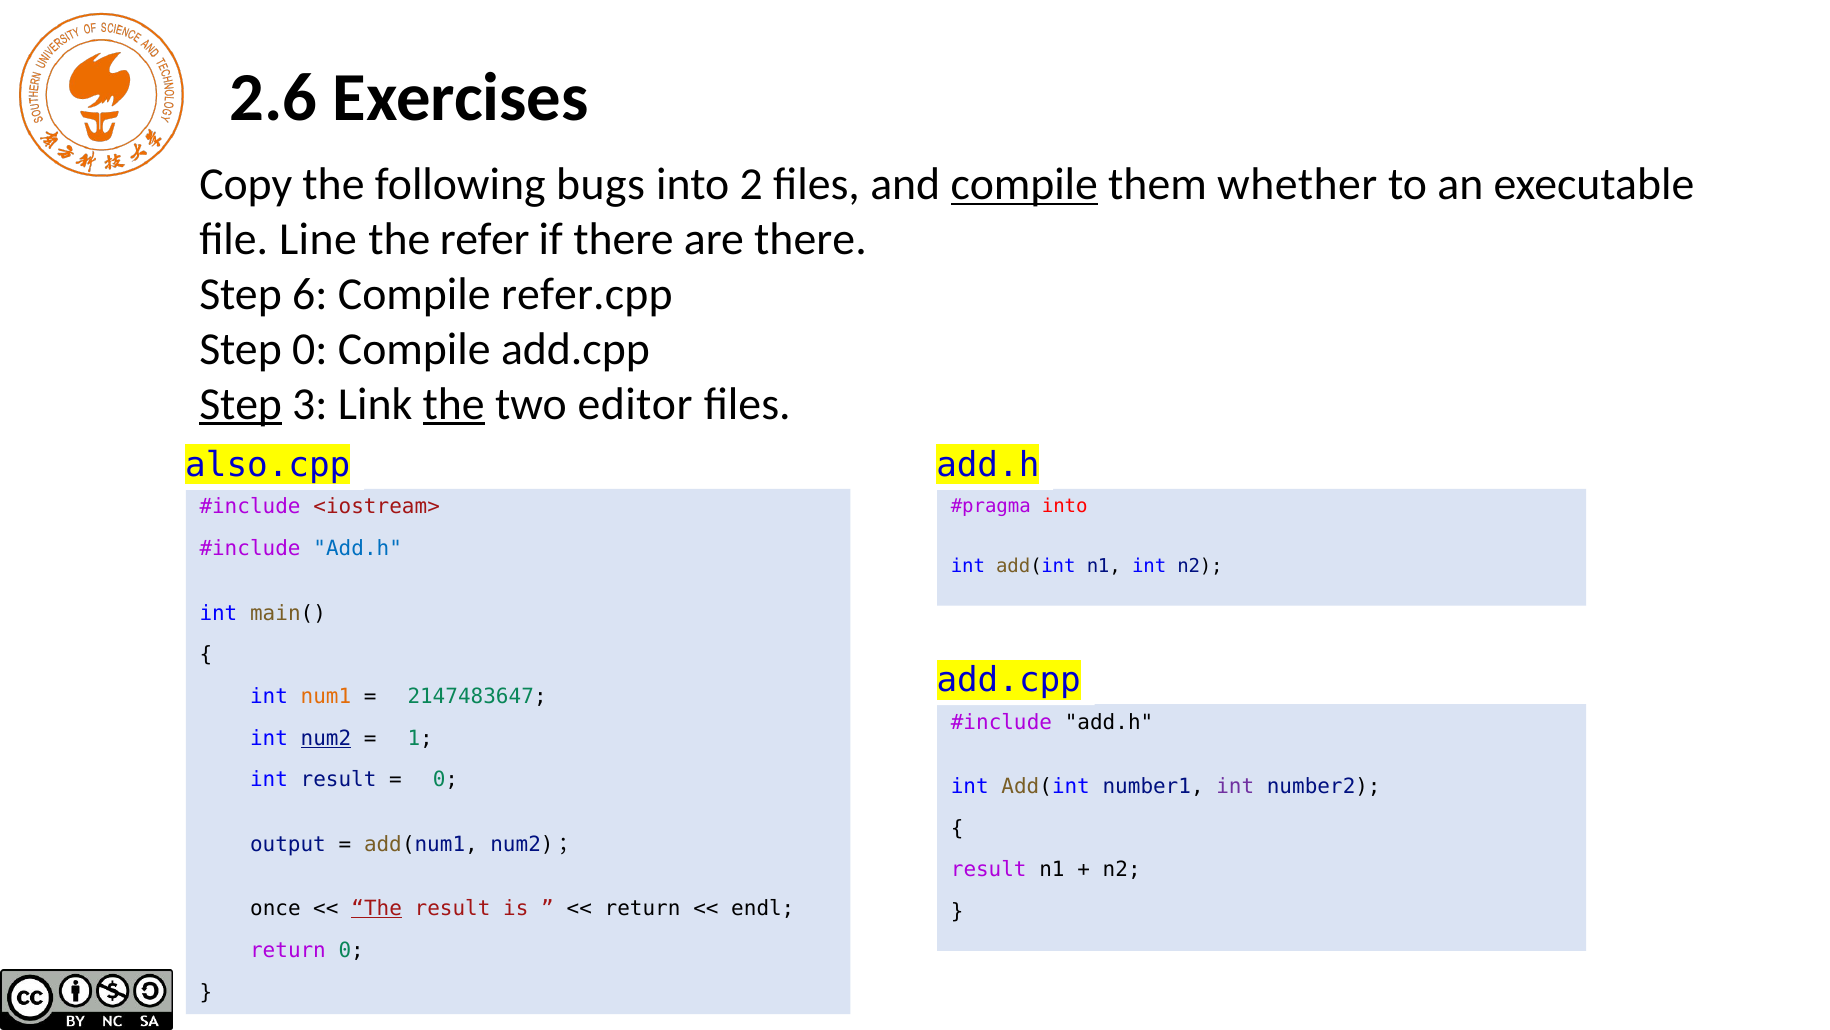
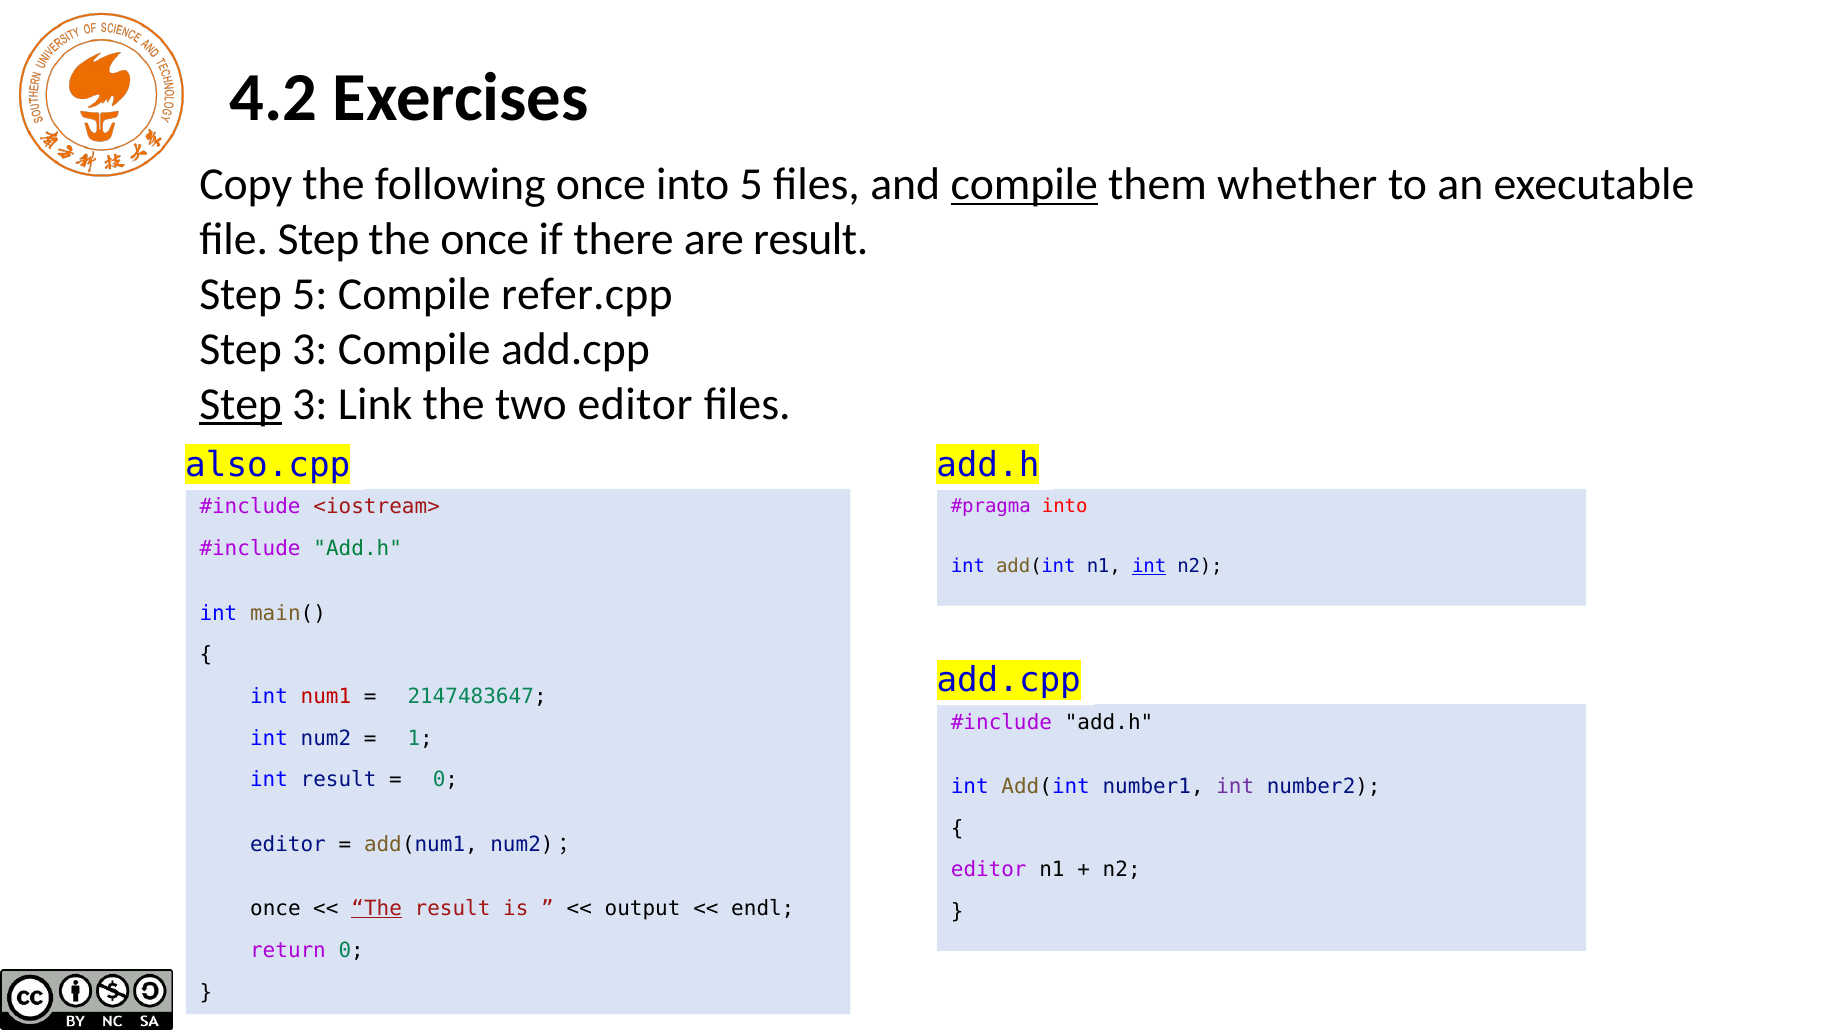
2.6: 2.6 -> 4.2 (274, 98)
following bugs: bugs -> once (601, 184)
into 2: 2 -> 5 (751, 184)
file Line: Line -> Step (318, 239)
the refer: refer -> once (485, 239)
are there: there -> result (811, 239)
Step 6: 6 -> 5 (310, 294)
0: 0 -> 3 (310, 349)
the underline: present -> none (454, 404)
Add.h colour: blue -> green (358, 548)
int underline: none -> present (1149, 566)
num1 colour: orange -> red (326, 696)
num2 underline: present -> none (326, 738)
output: output -> editor (288, 844)
result: result -> editor (989, 869)
return: return -> output (643, 908)
